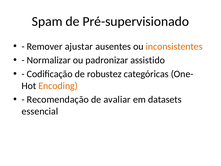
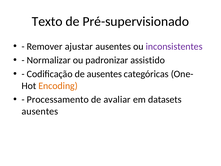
Spam: Spam -> Texto (47, 21)
inconsistentes colour: orange -> purple (174, 46)
de robustez: robustez -> ausentes (104, 74)
Recomendação: Recomendação -> Processamento (58, 99)
essencial: essencial -> ausentes (40, 111)
